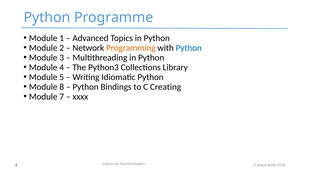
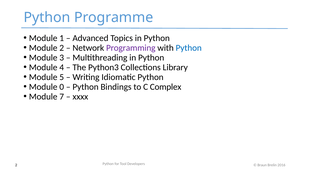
Programming colour: orange -> purple (131, 48)
8: 8 -> 0 (62, 87)
Creating: Creating -> Complex (166, 87)
